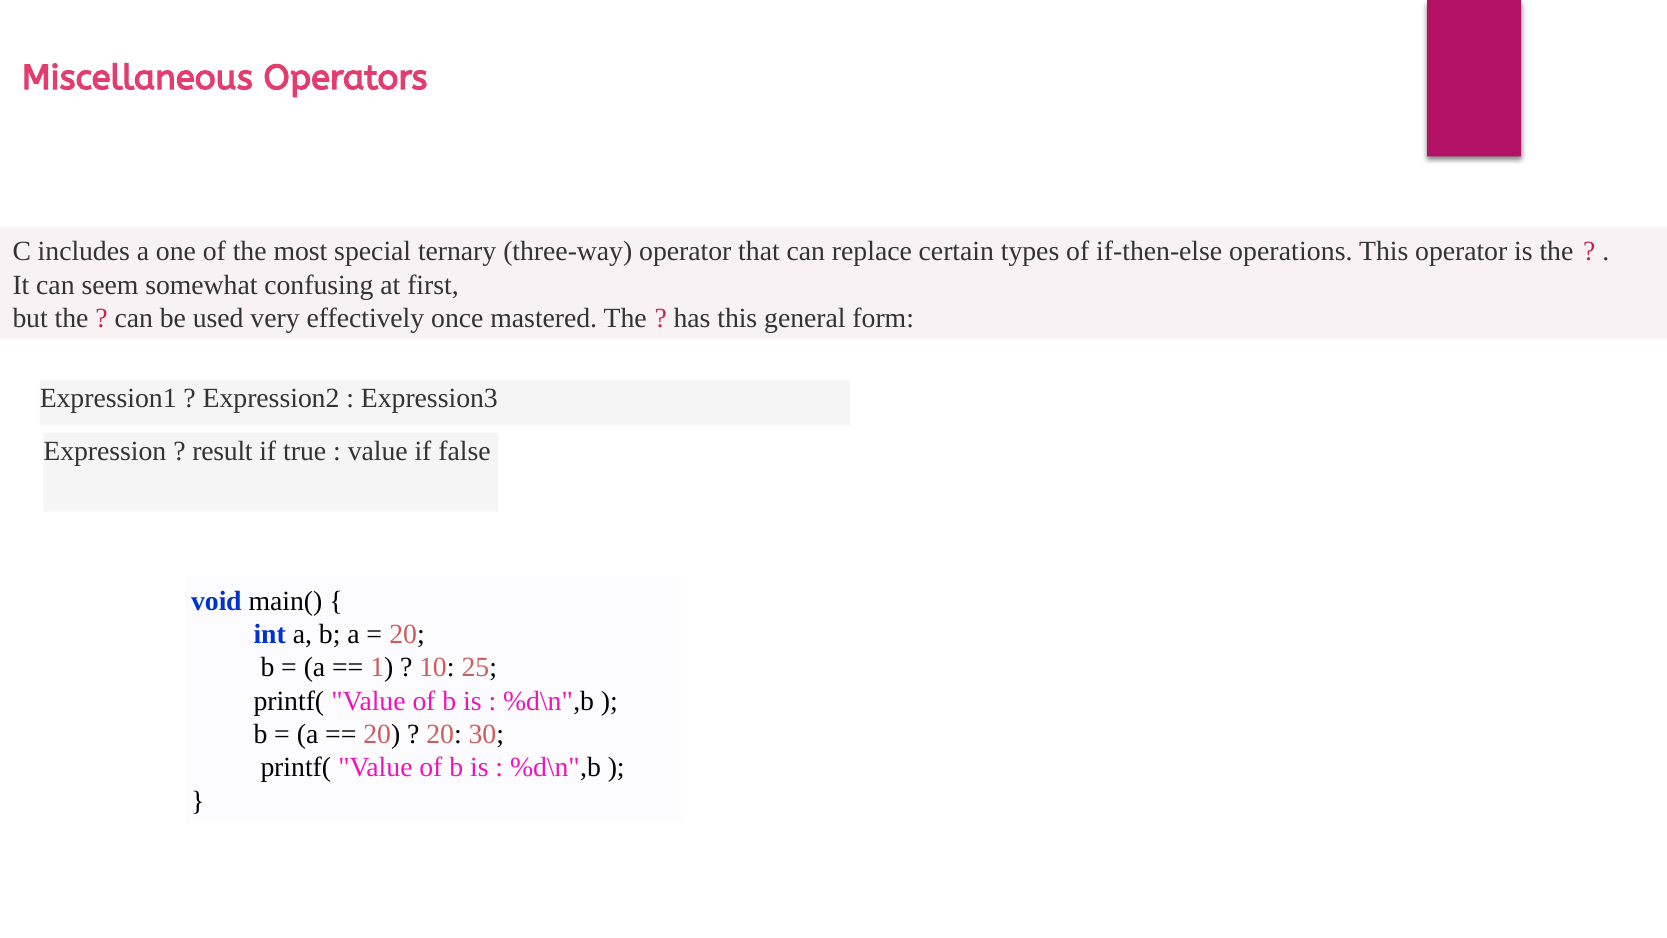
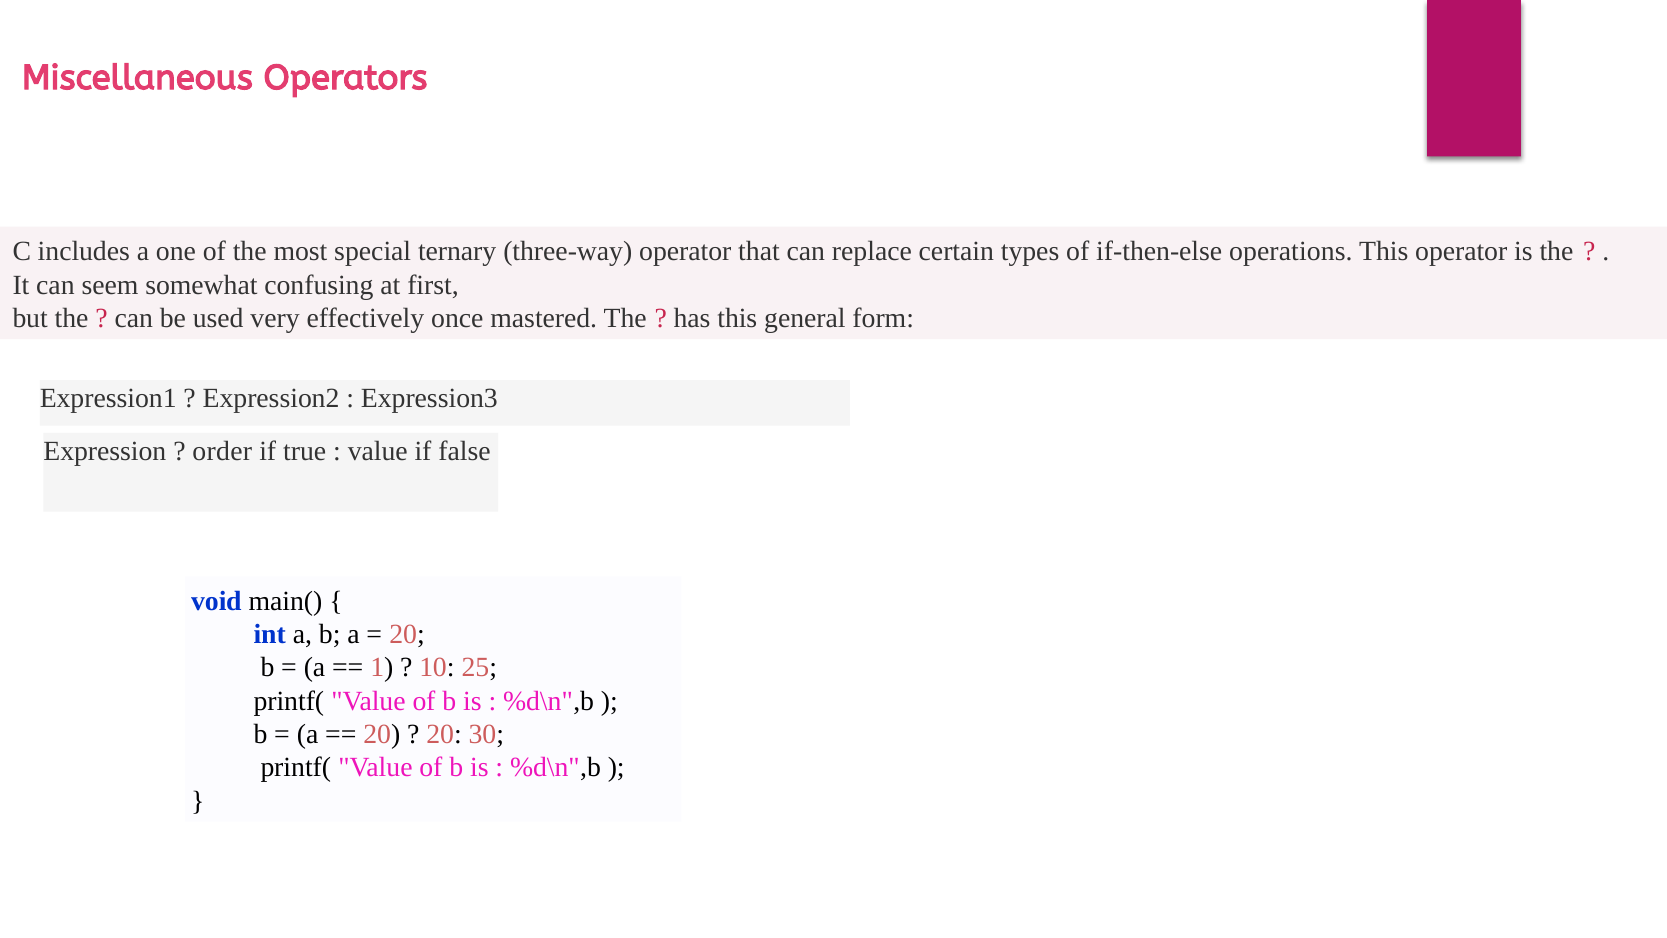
result: result -> order (222, 451)
